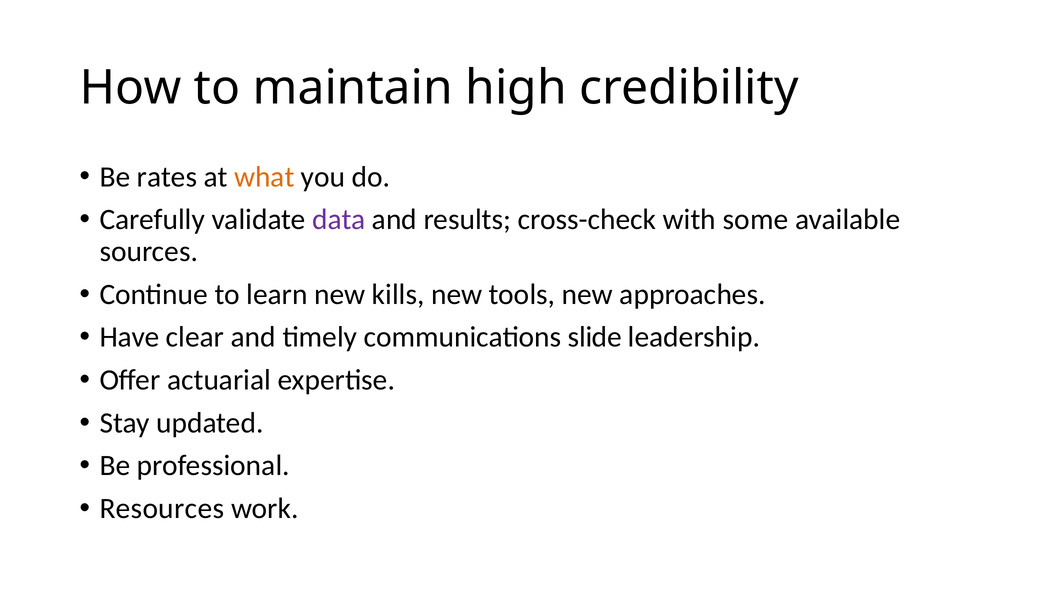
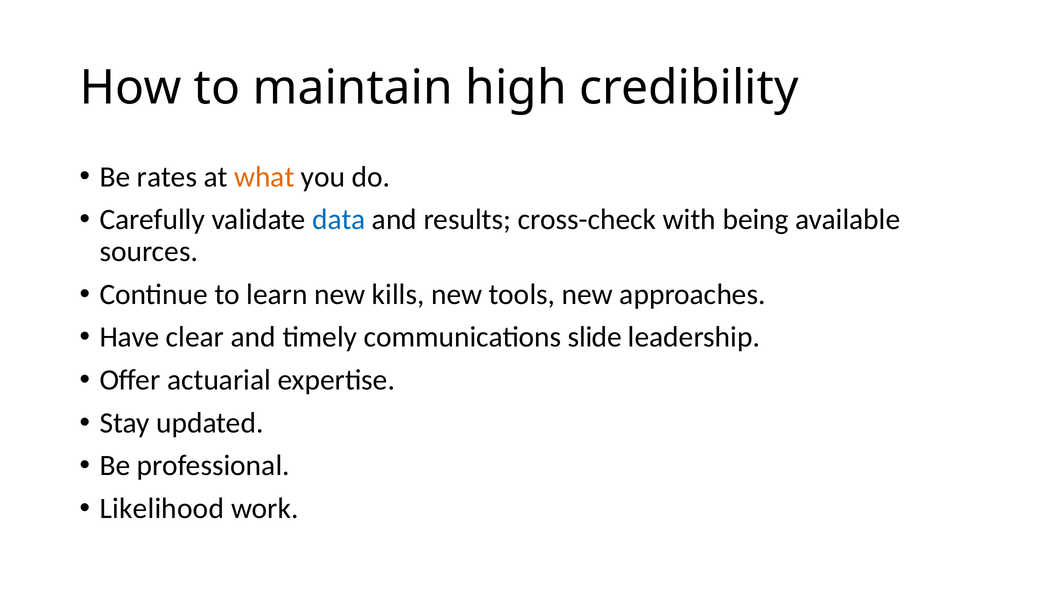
data colour: purple -> blue (339, 219)
some: some -> being (756, 219)
Resources: Resources -> Likelihood (162, 508)
